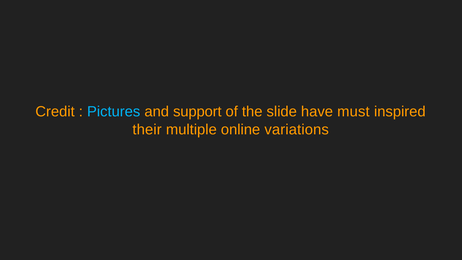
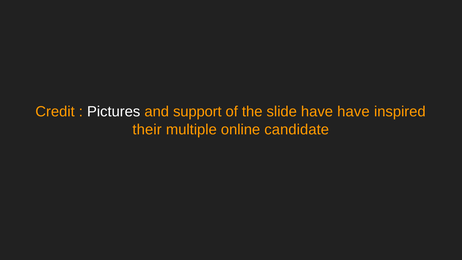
Pictures colour: light blue -> white (114, 112)
have must: must -> have (353, 112)
variations: variations -> candidate (297, 129)
